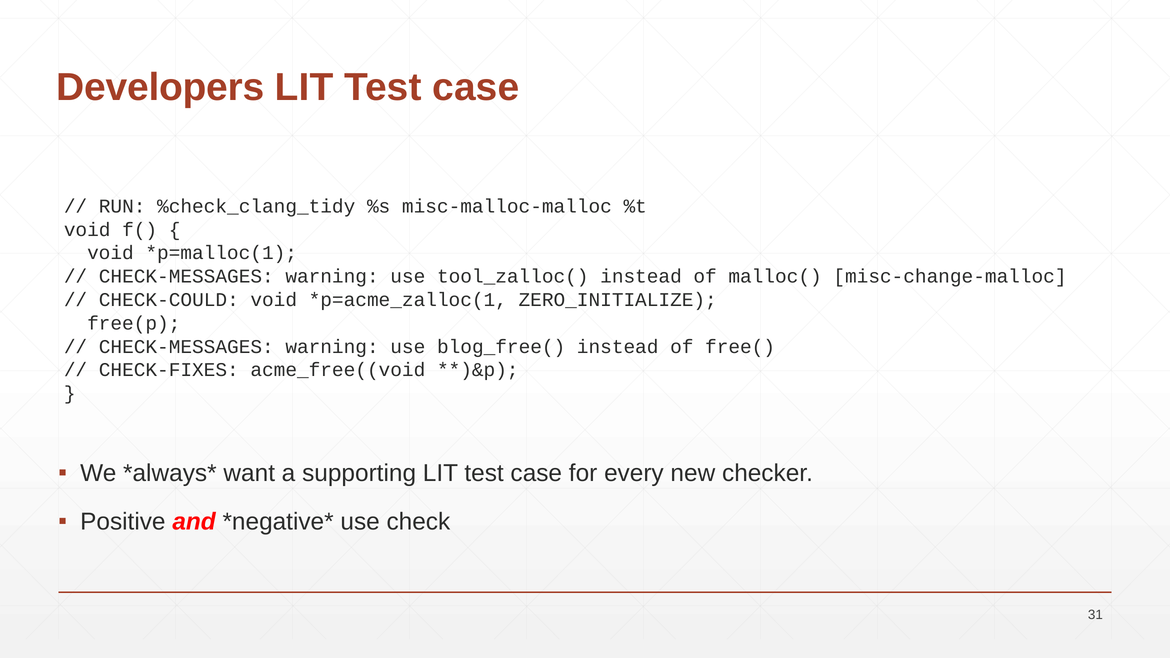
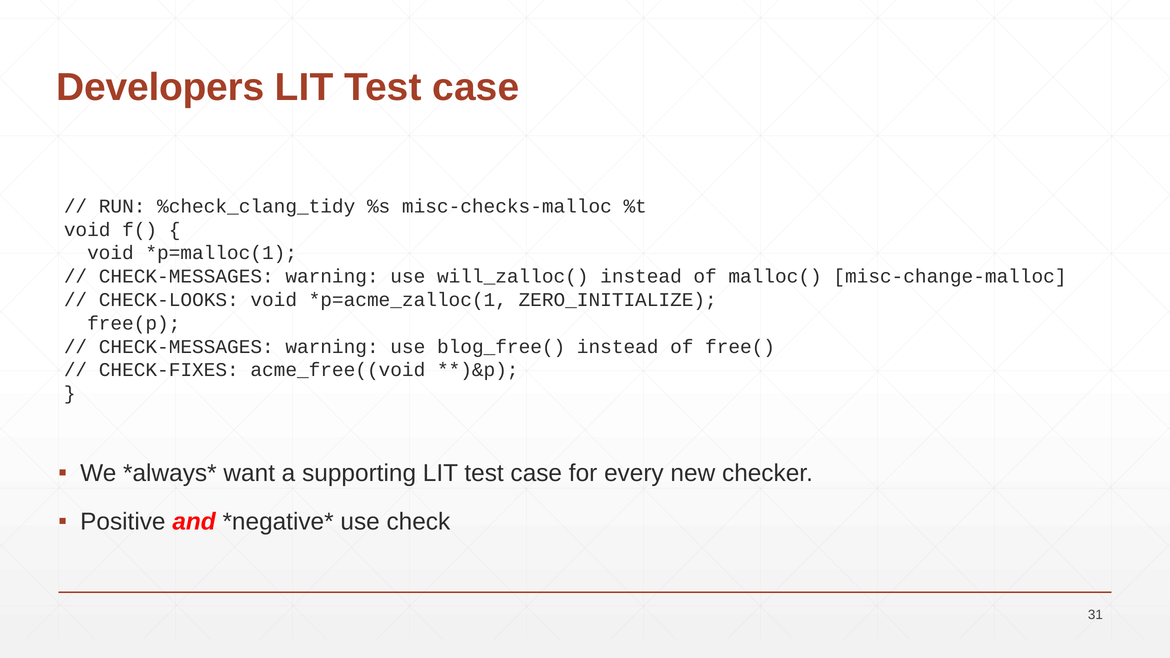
misc-malloc-malloc: misc-malloc-malloc -> misc-checks-malloc (507, 206)
tool_zalloc(: tool_zalloc( -> will_zalloc( (513, 276)
CHECK-COULD: CHECK-COULD -> CHECK-LOOKS (169, 300)
